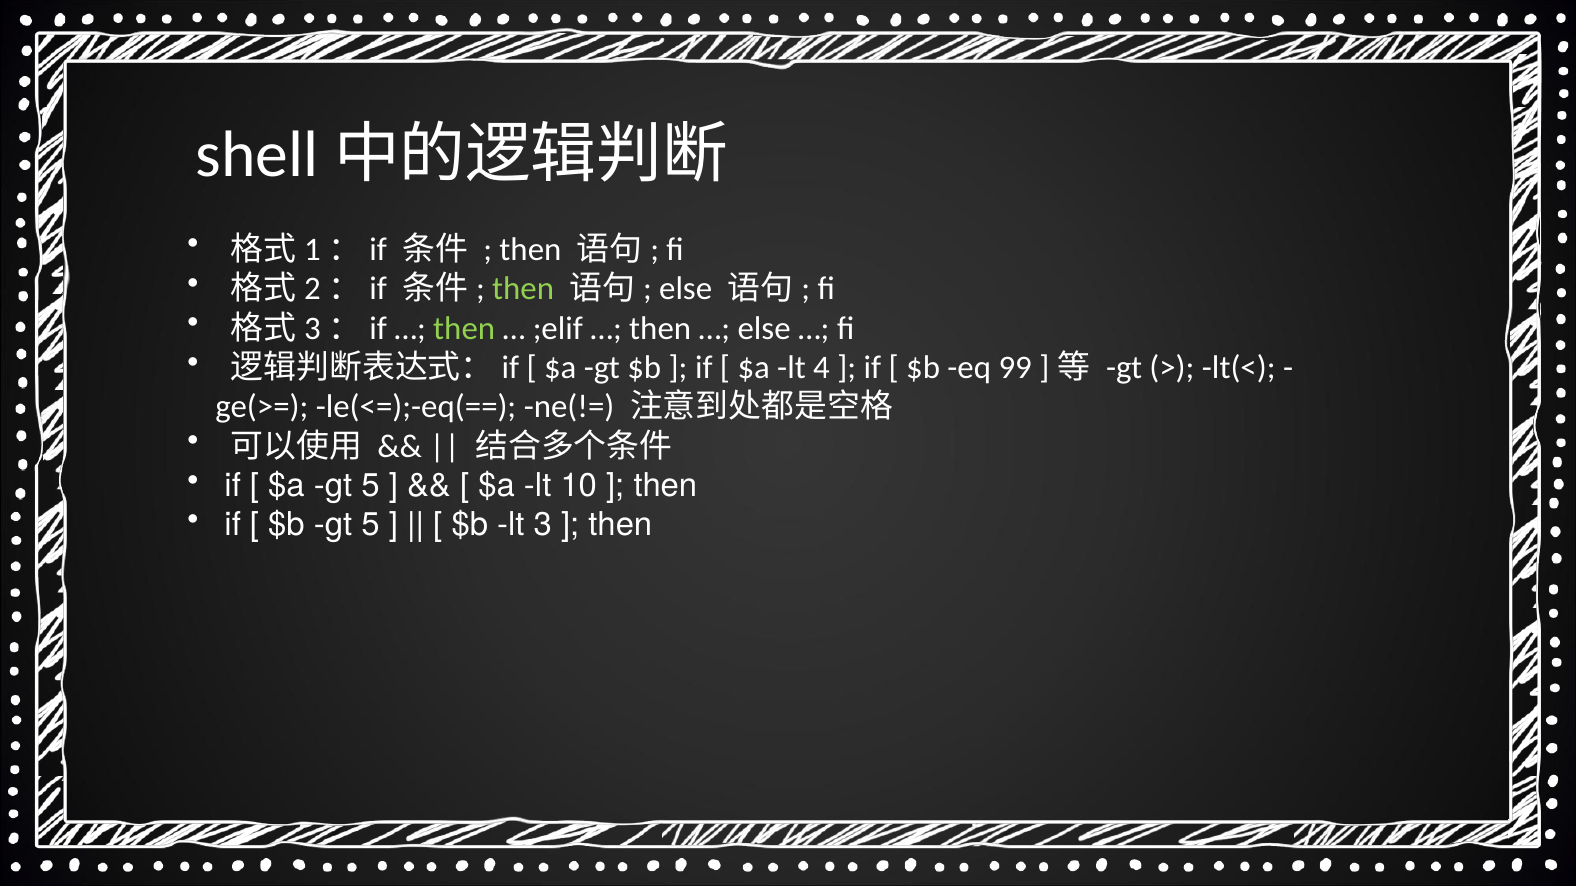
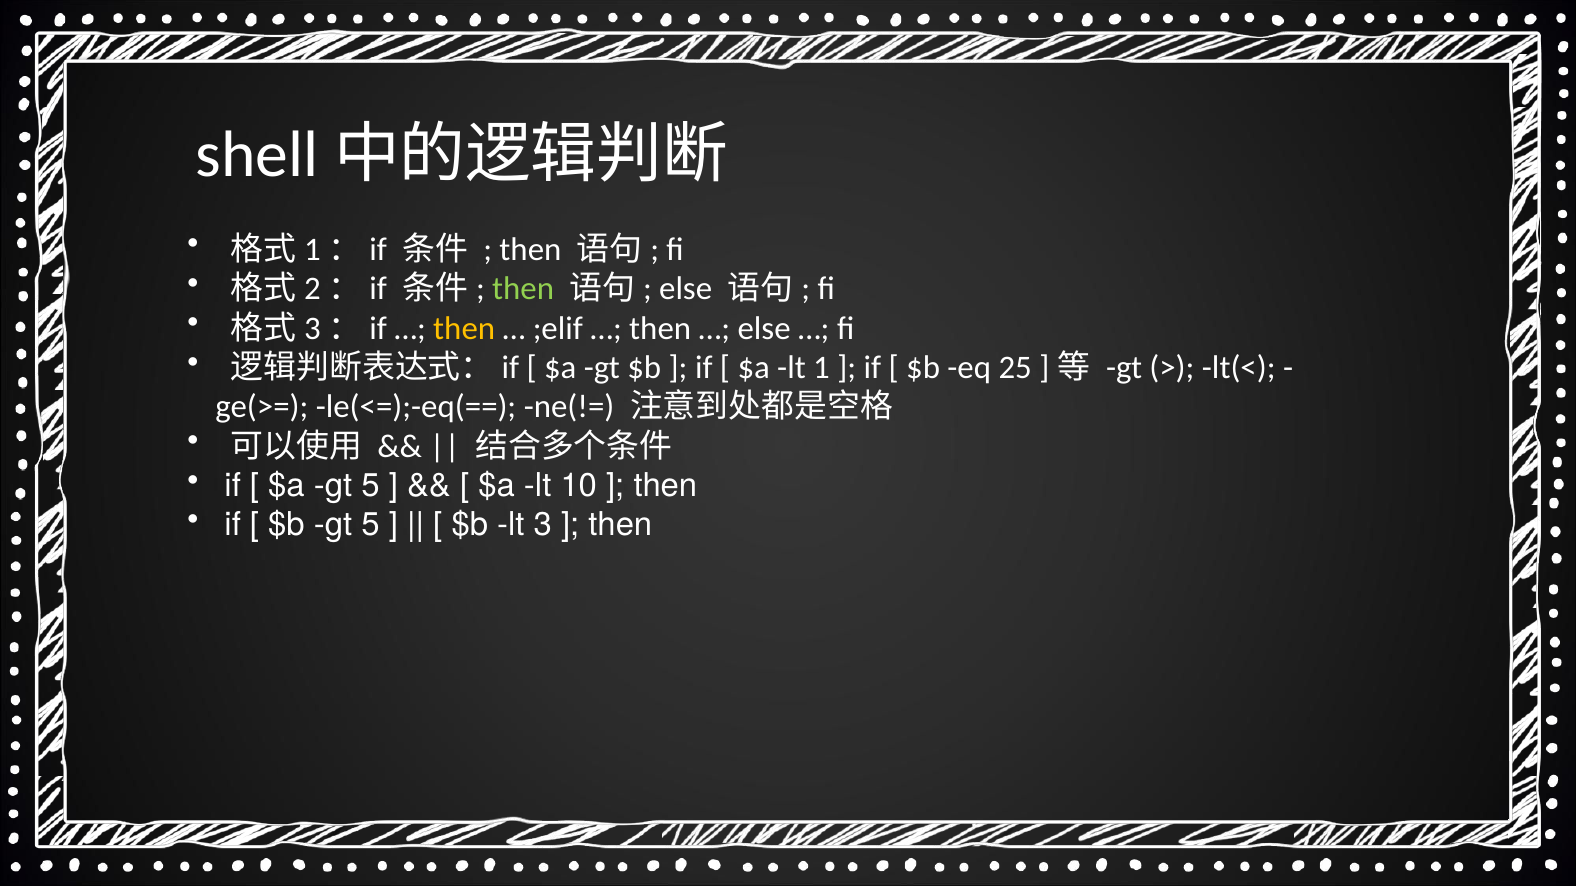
then colour: light green -> yellow (464, 328)
4: 4 -> 1 (822, 368)
99: 99 -> 25 (1015, 368)
